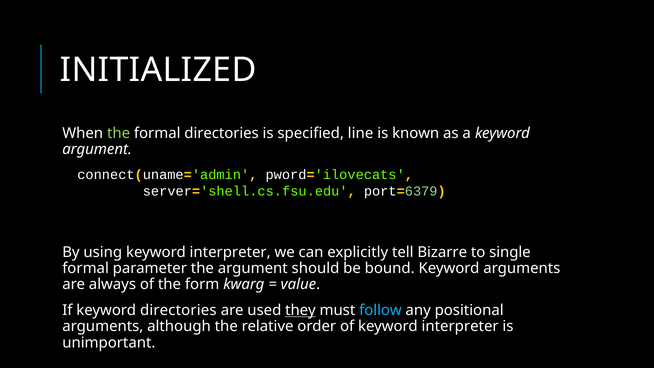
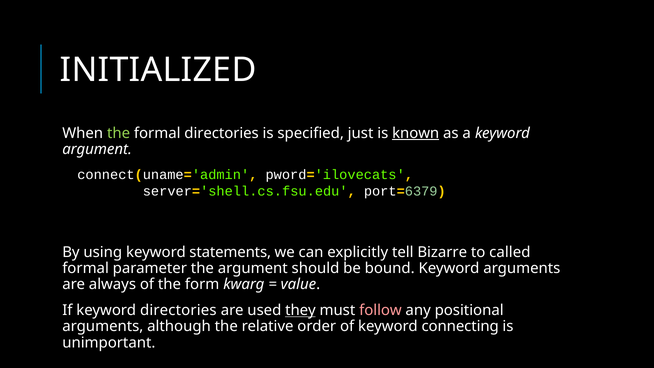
line: line -> just (361, 133)
known underline: none -> present (416, 133)
using keyword interpreter: interpreter -> statements (230, 252)
single: single -> called (510, 252)
follow colour: light blue -> pink (380, 310)
of keyword interpreter: interpreter -> connecting (460, 326)
